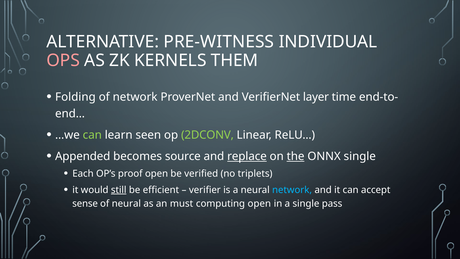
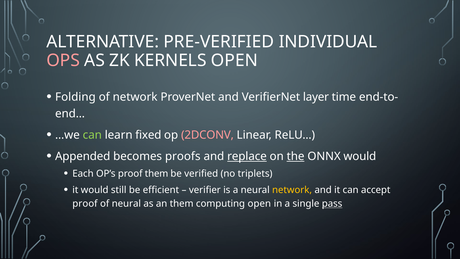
PRE-WITNESS: PRE-WITNESS -> PRE-VERIFIED (219, 42)
KERNELS THEM: THEM -> OPEN (234, 60)
seen: seen -> fixed (148, 135)
2DCONV colour: light green -> pink (207, 135)
source: source -> proofs (183, 156)
ONNX single: single -> would (360, 156)
proof open: open -> them (157, 174)
still underline: present -> none (119, 190)
network colour: light blue -> yellow (292, 190)
sense: sense -> proof (85, 204)
an must: must -> them (182, 204)
pass underline: none -> present (332, 204)
